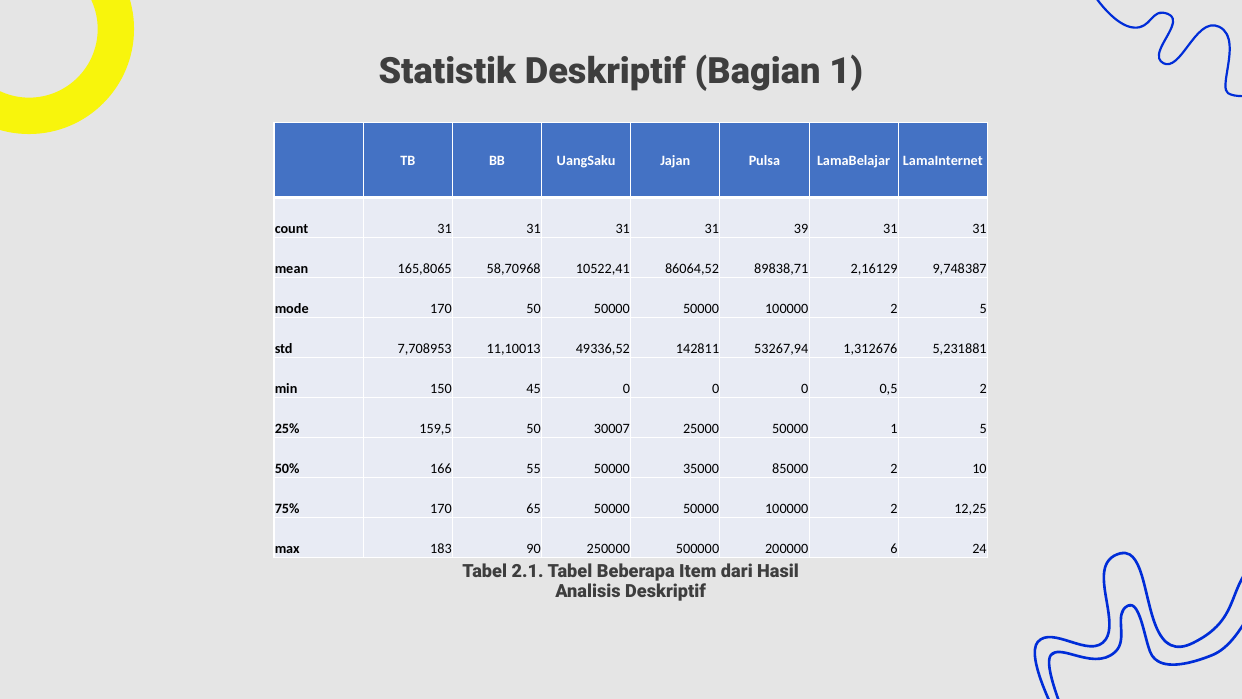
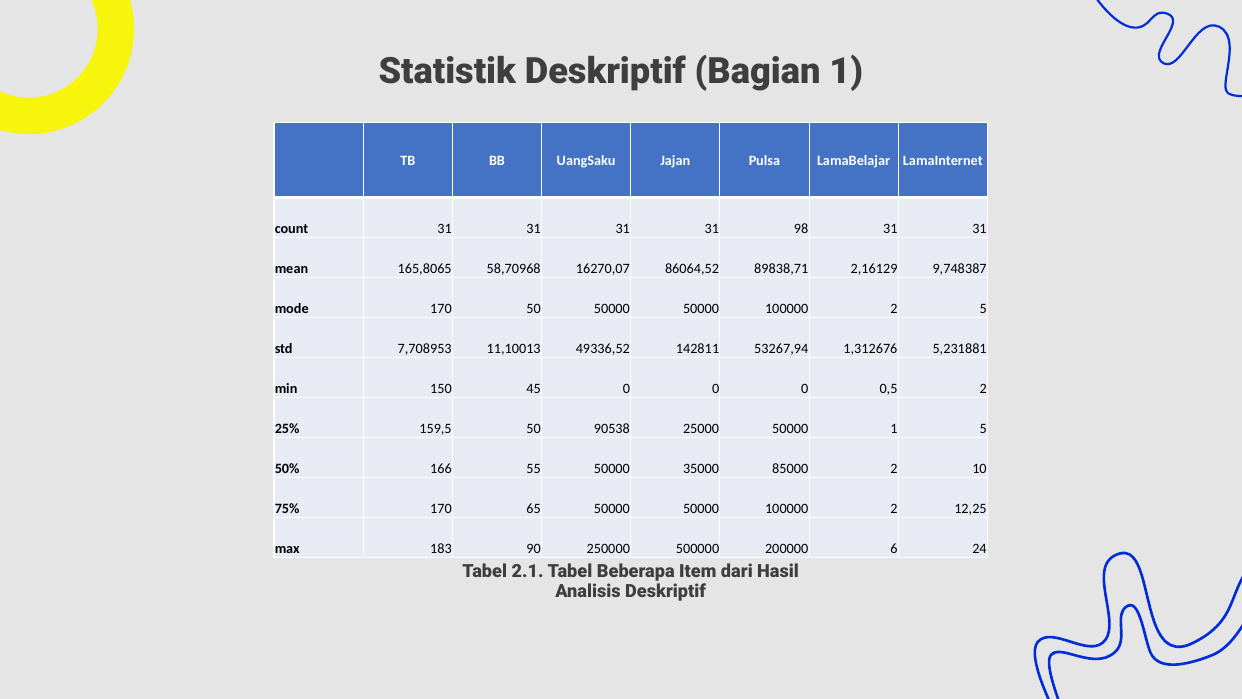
39: 39 -> 98 (801, 229)
10522,41: 10522,41 -> 16270,07 (603, 269)
30007: 30007 -> 90538 (612, 428)
